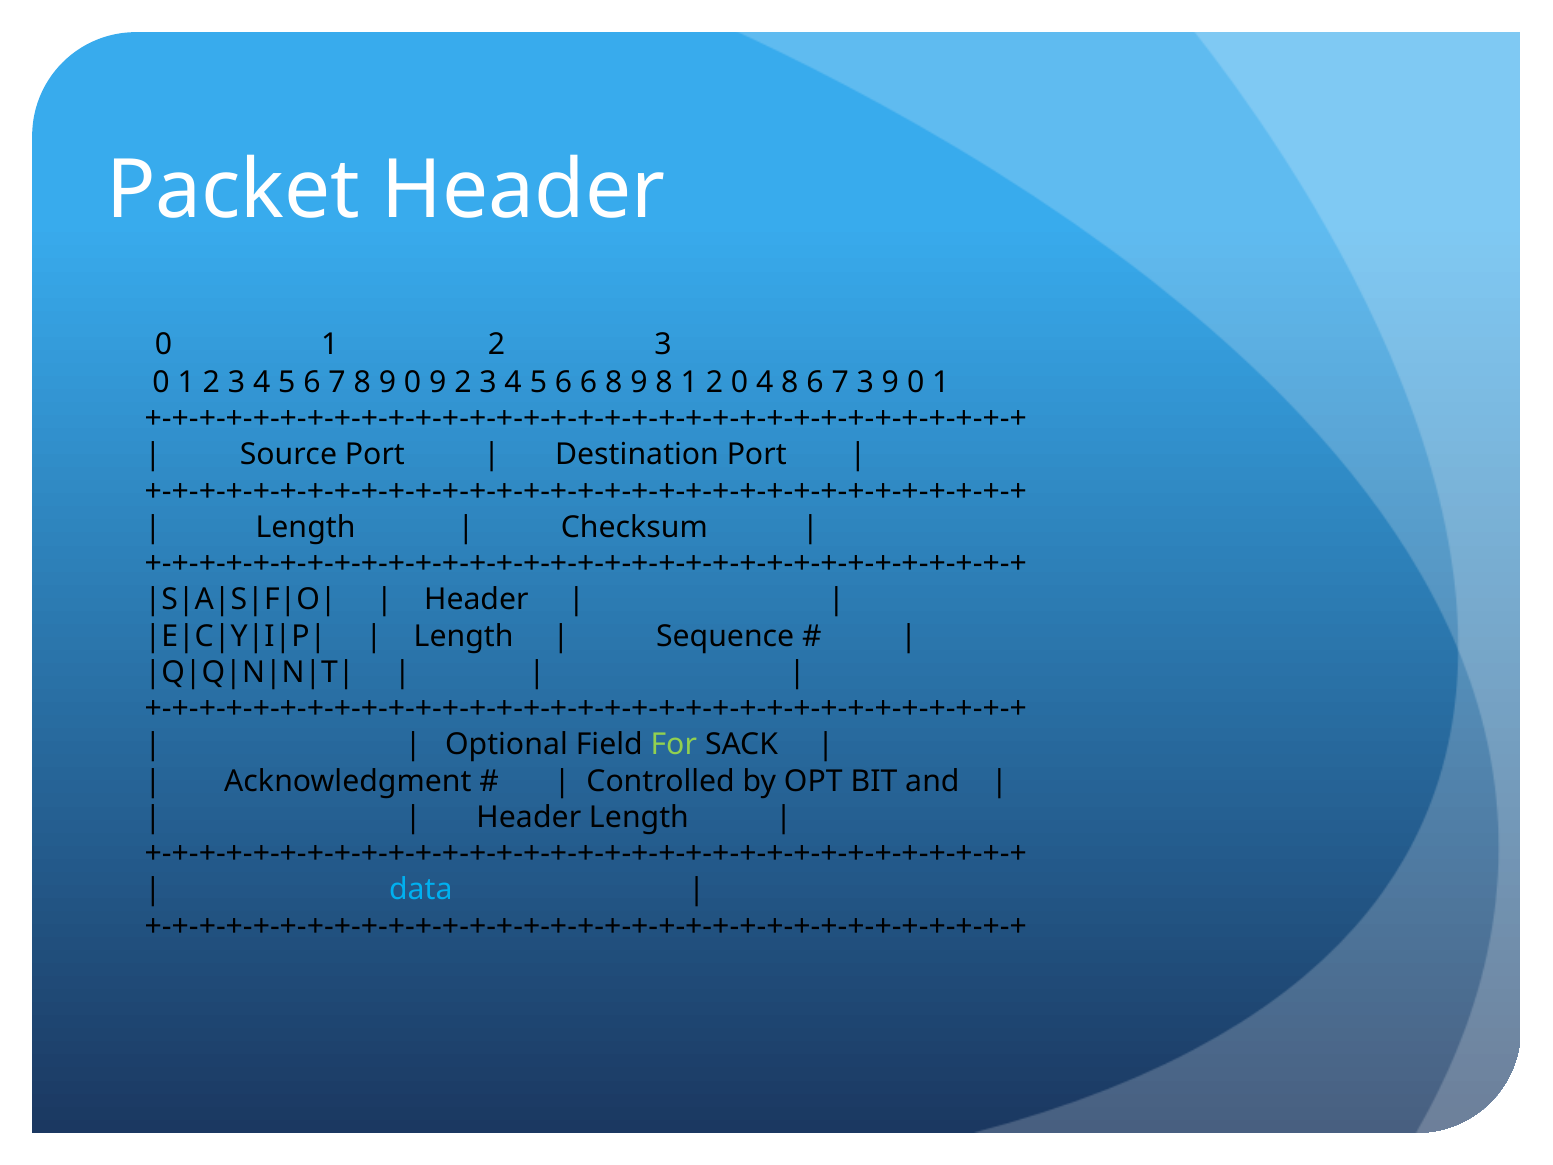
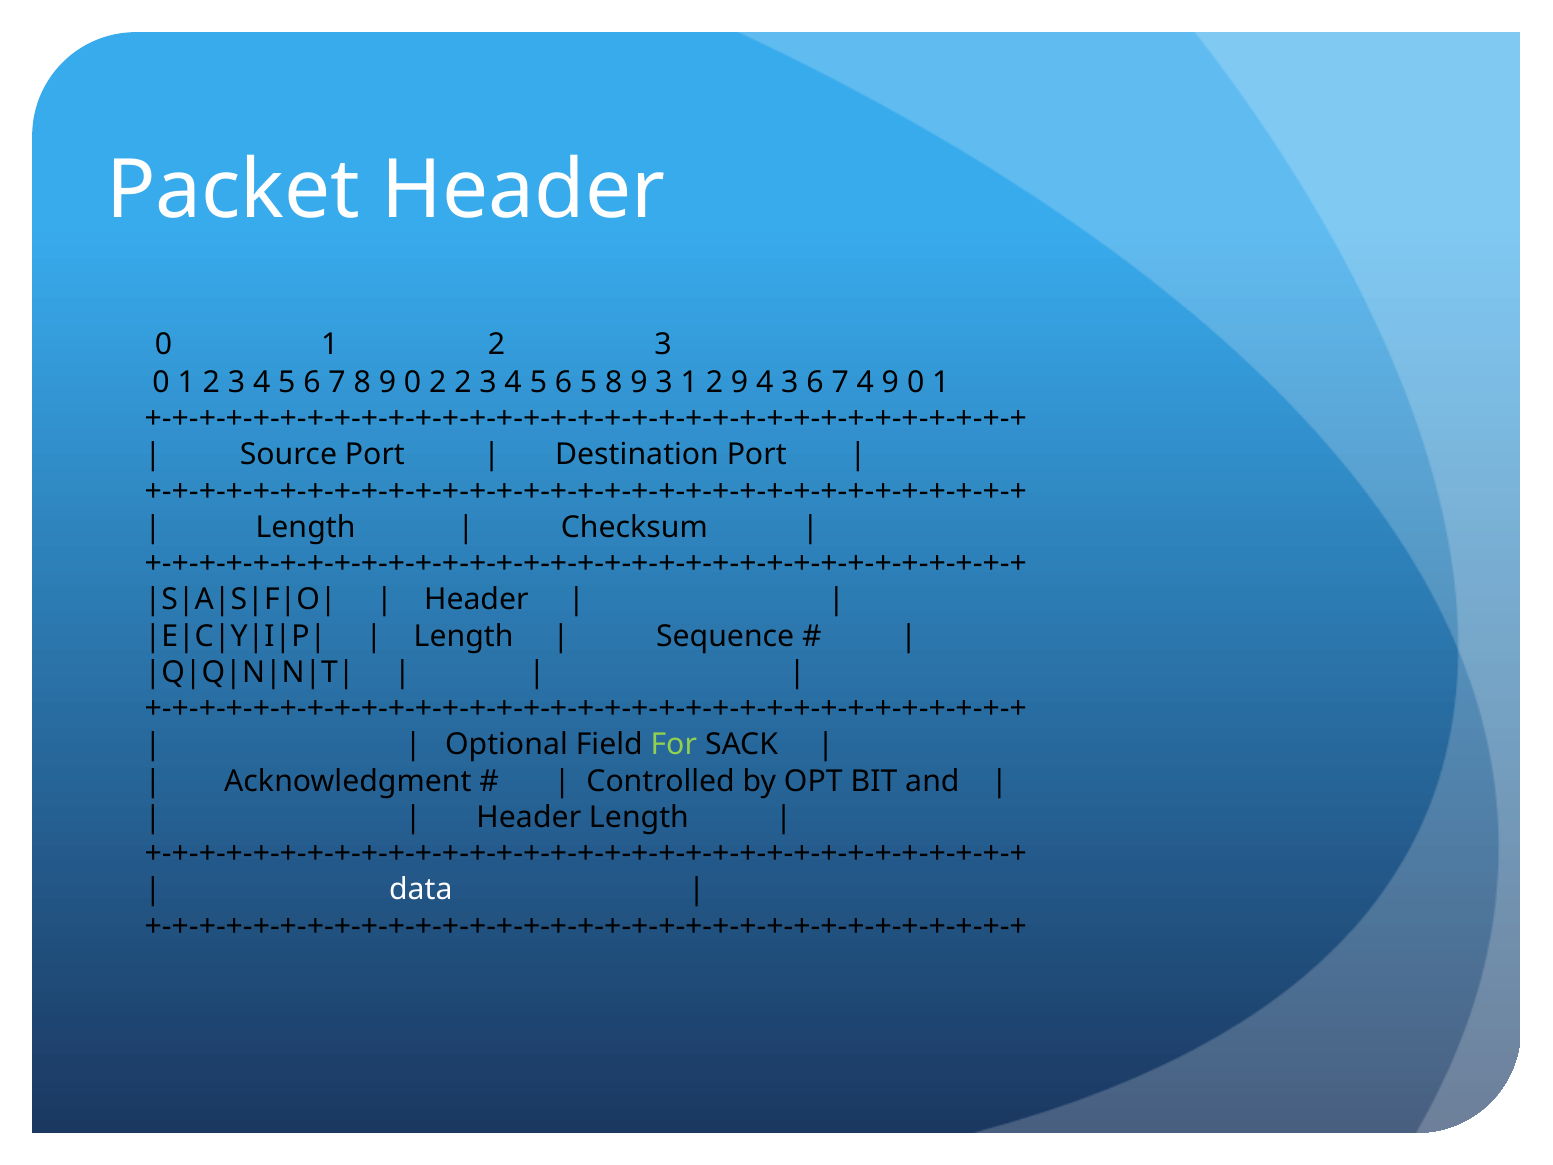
0 9: 9 -> 2 (438, 382)
6 6: 6 -> 5 (589, 382)
9 8: 8 -> 3 (664, 382)
2 0: 0 -> 9 (739, 382)
4 8: 8 -> 3 (790, 382)
7 3: 3 -> 4 (865, 382)
data colour: light blue -> white (421, 890)
